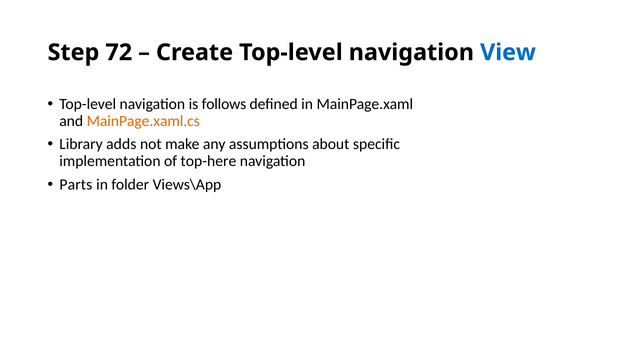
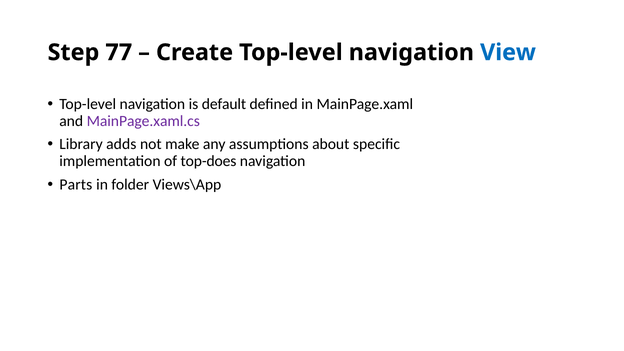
72: 72 -> 77 (119, 52)
follows: follows -> default (224, 104)
MainPage.xaml.cs colour: orange -> purple (143, 121)
top-here: top-here -> top-does (209, 161)
